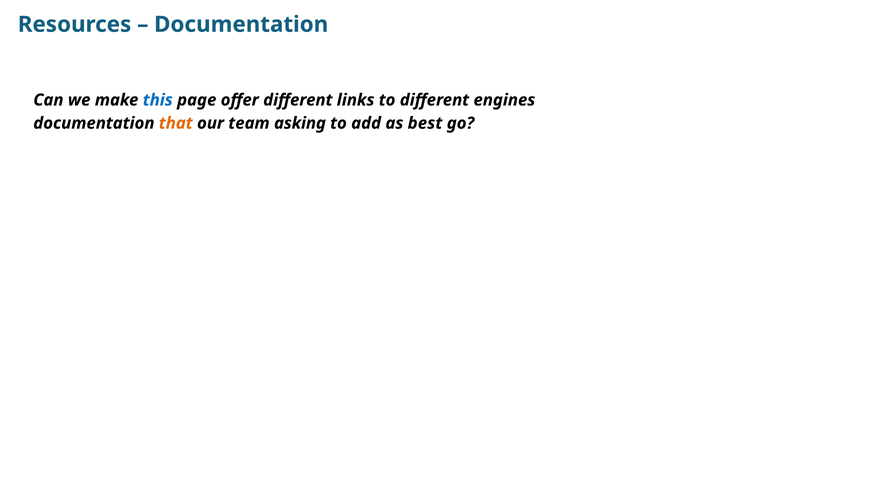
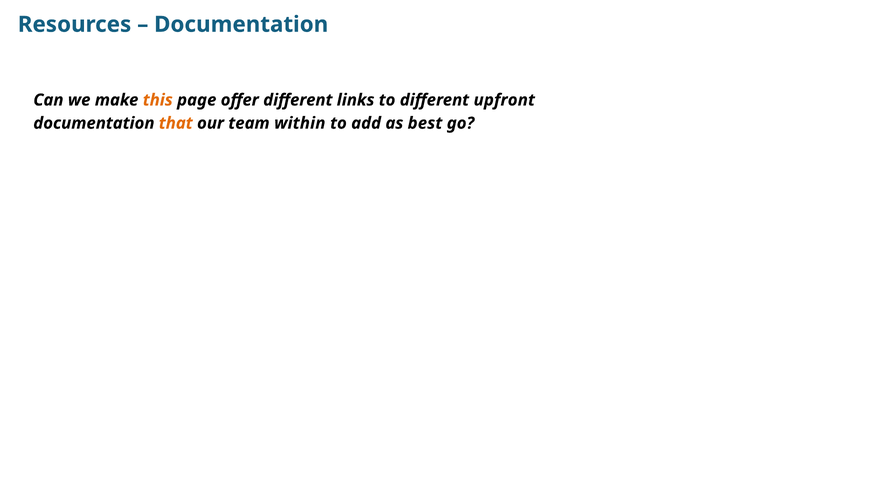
this colour: blue -> orange (158, 100)
engines: engines -> upfront (504, 100)
asking: asking -> within (300, 123)
